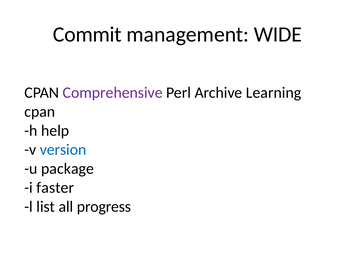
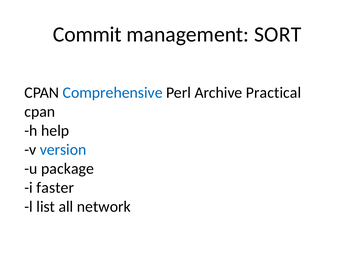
WIDE: WIDE -> SORT (278, 34)
Comprehensive colour: purple -> blue (113, 92)
Learning: Learning -> Practical (274, 92)
progress: progress -> network (104, 206)
